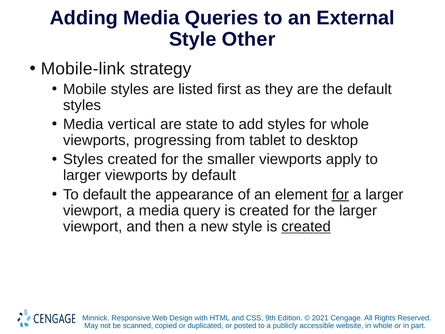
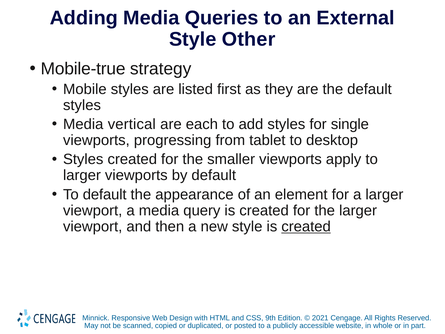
Mobile-link: Mobile-link -> Mobile-true (83, 69)
state: state -> each (202, 124)
for whole: whole -> single (350, 124)
for underline: present -> none (340, 194)
